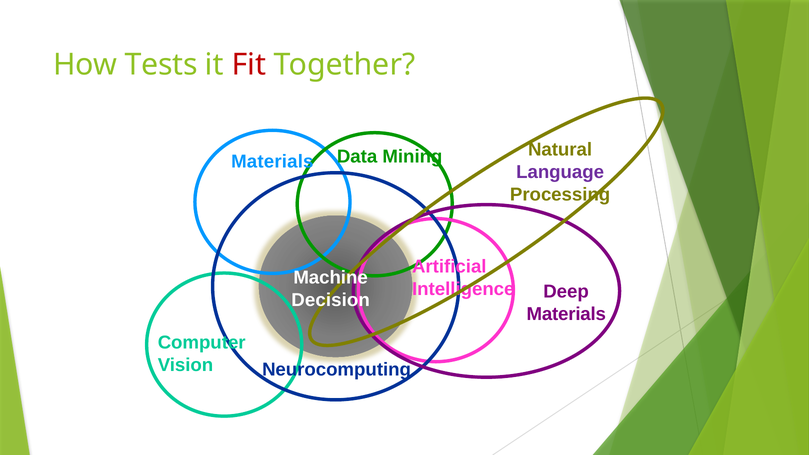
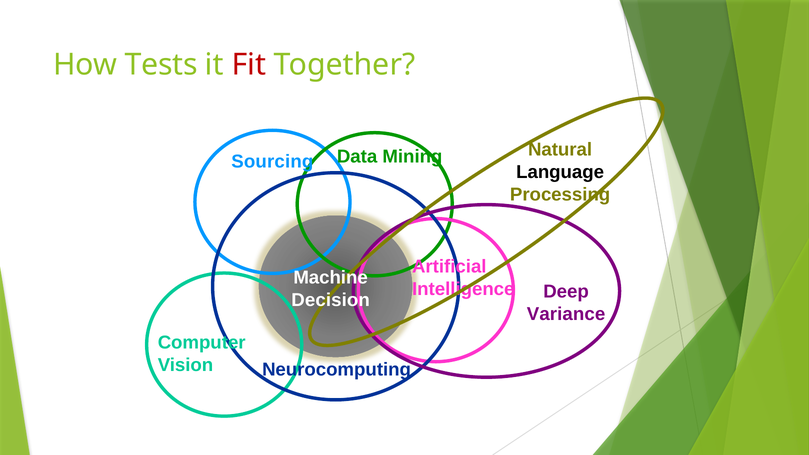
Materials: Materials -> Sourcing (272, 162)
Language colour: purple -> black (560, 172)
Materials: Materials -> Variance (566, 314)
